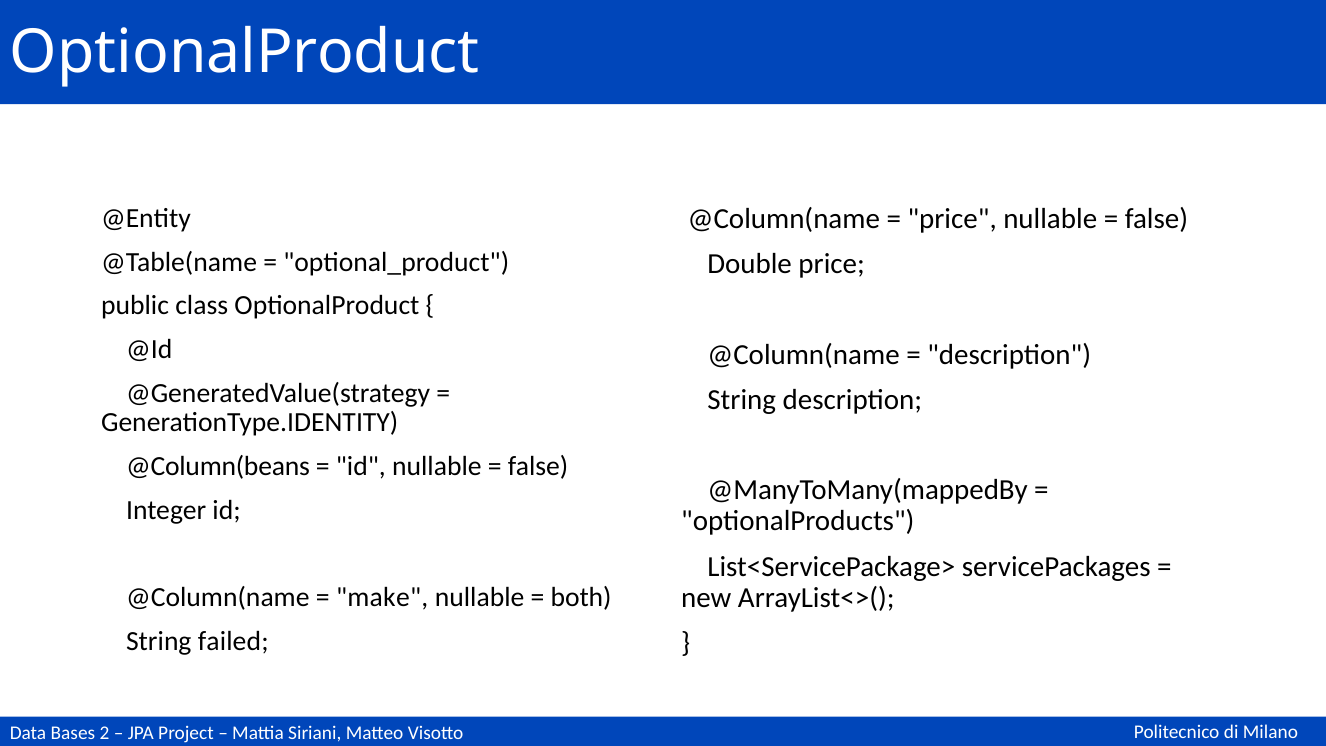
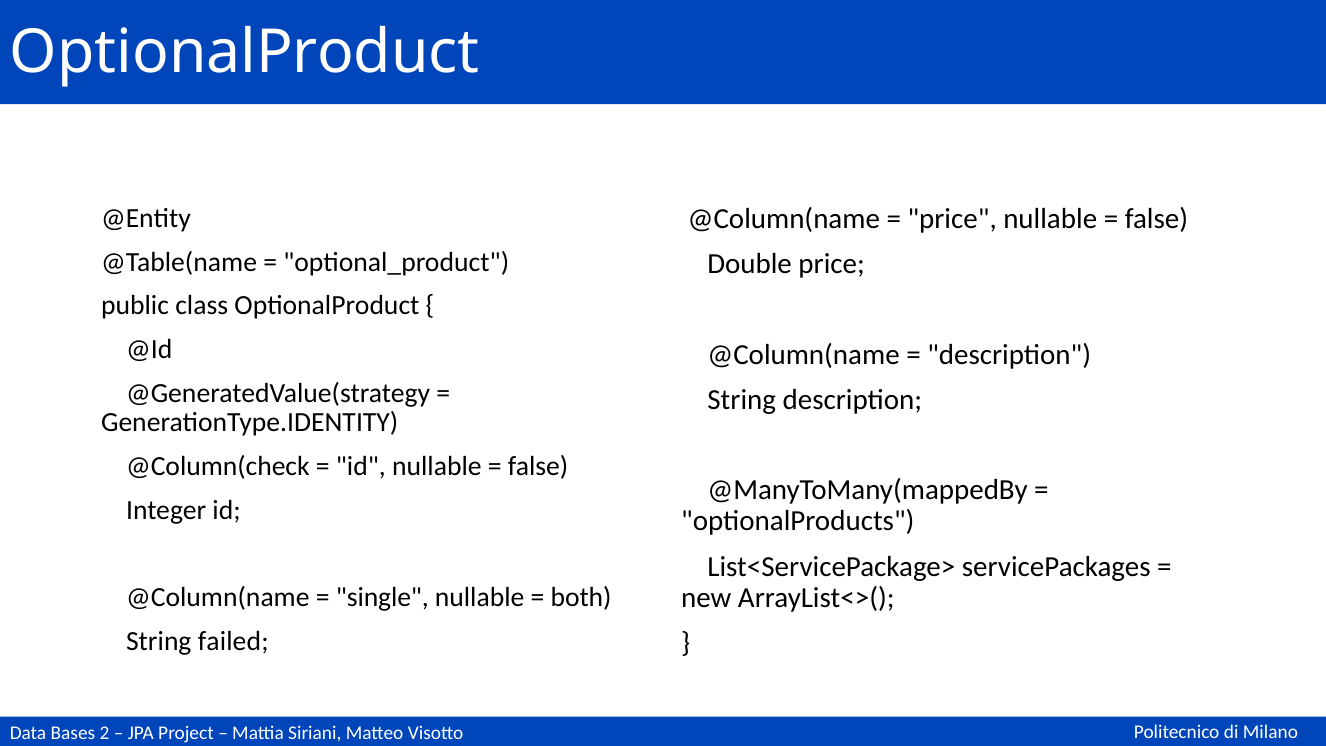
@Column(beans: @Column(beans -> @Column(check (218, 466)
make: make -> single (382, 597)
